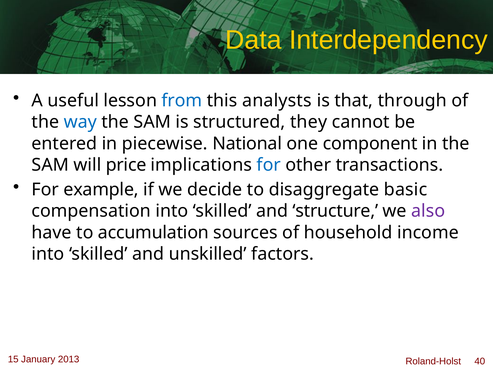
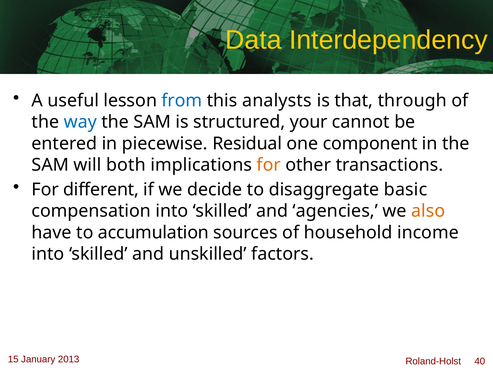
they: they -> your (309, 122)
National: National -> Residual (247, 143)
price: price -> both (126, 165)
for colour: blue -> orange (269, 165)
example: example -> different (101, 190)
structure: structure -> agencies (335, 211)
also colour: purple -> orange (428, 211)
